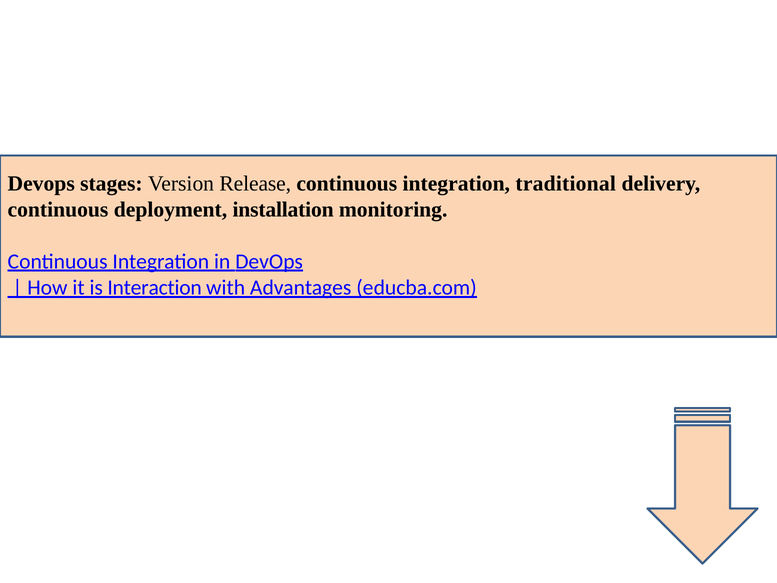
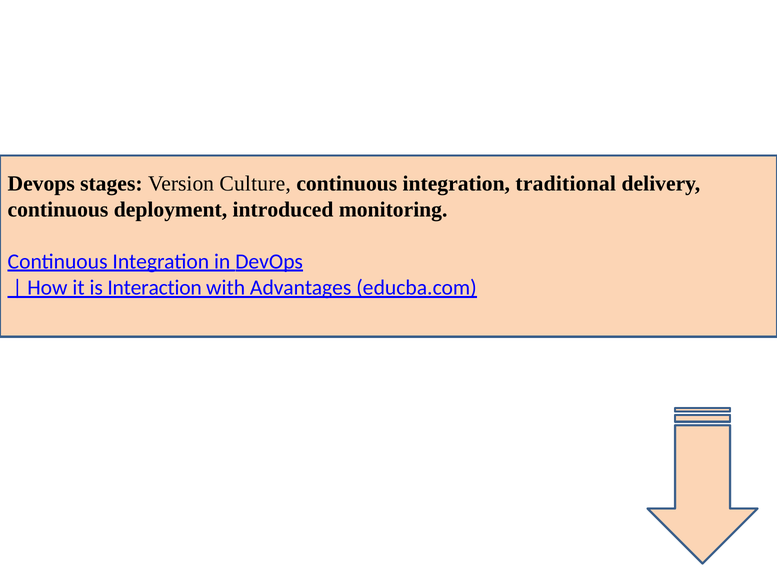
Release: Release -> Culture (255, 184)
installation: installation -> introduced (283, 209)
